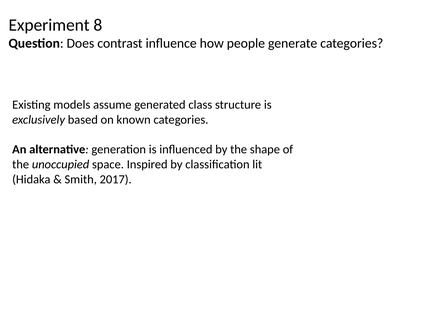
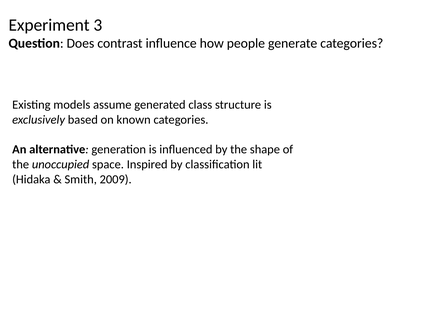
8: 8 -> 3 (98, 25)
2017: 2017 -> 2009 (116, 179)
